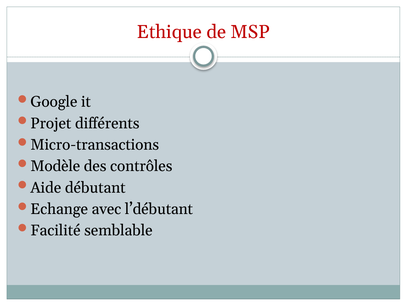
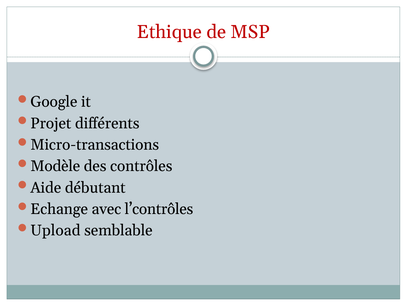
l’débutant: l’débutant -> l’contrôles (159, 209)
Facilité: Facilité -> Upload (55, 230)
